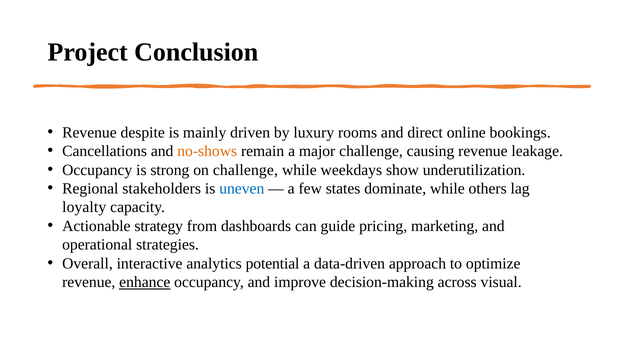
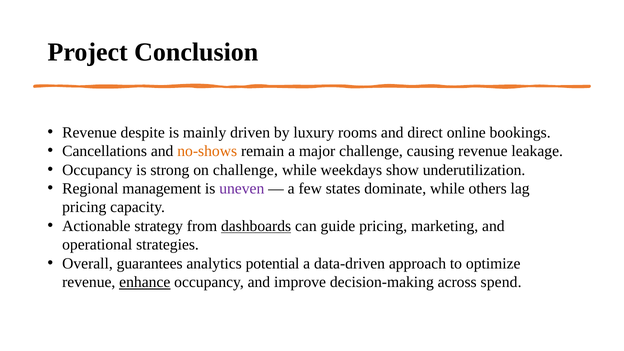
stakeholders: stakeholders -> management (162, 189)
uneven colour: blue -> purple (242, 189)
loyalty: loyalty -> pricing (84, 207)
dashboards underline: none -> present (256, 226)
interactive: interactive -> guarantees (150, 263)
visual: visual -> spend (501, 282)
